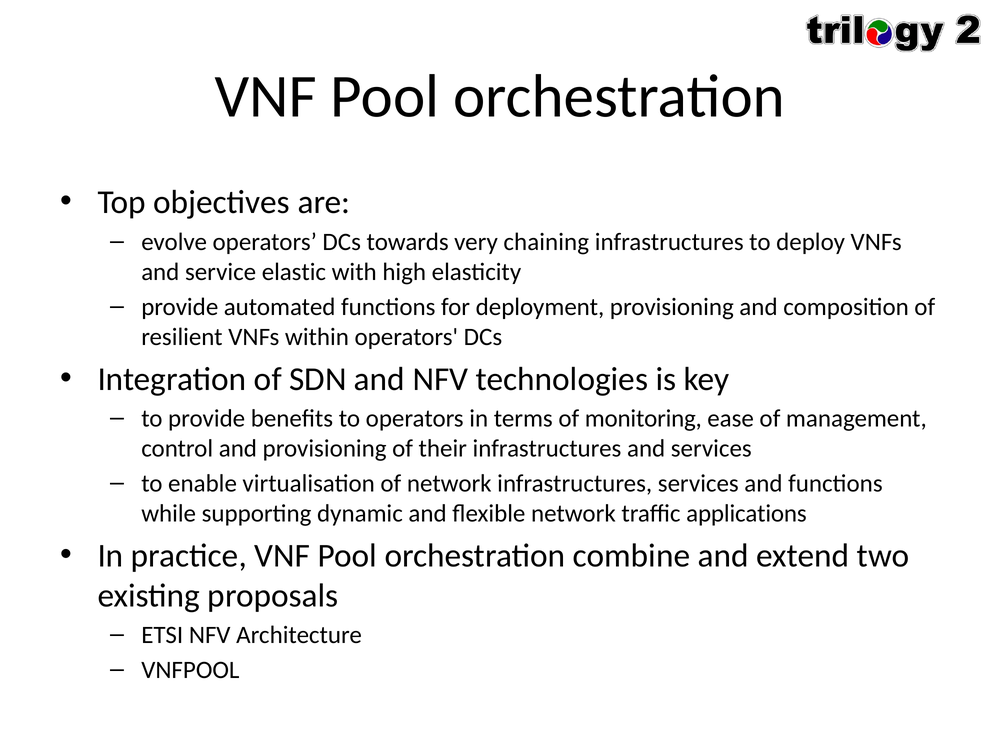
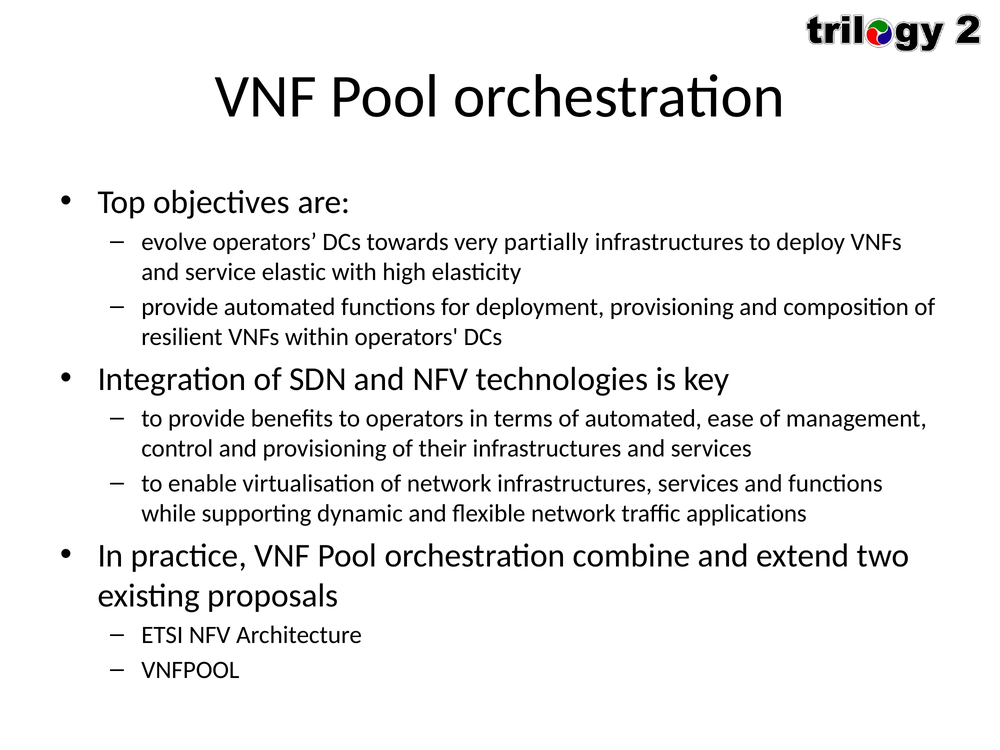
chaining: chaining -> partially (546, 242)
of monitoring: monitoring -> automated (643, 418)
